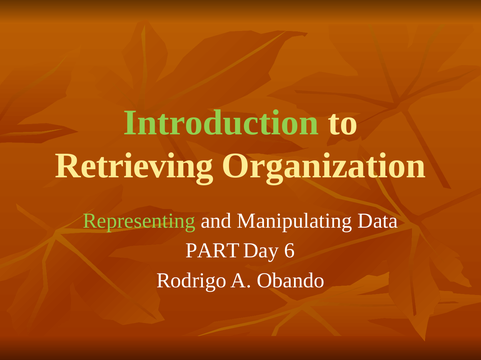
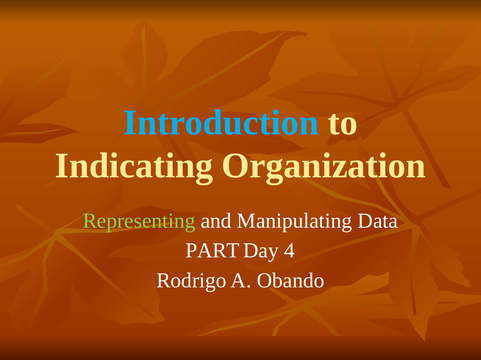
Introduction colour: light green -> light blue (221, 123)
Retrieving: Retrieving -> Indicating (134, 166)
6: 6 -> 4 (289, 251)
